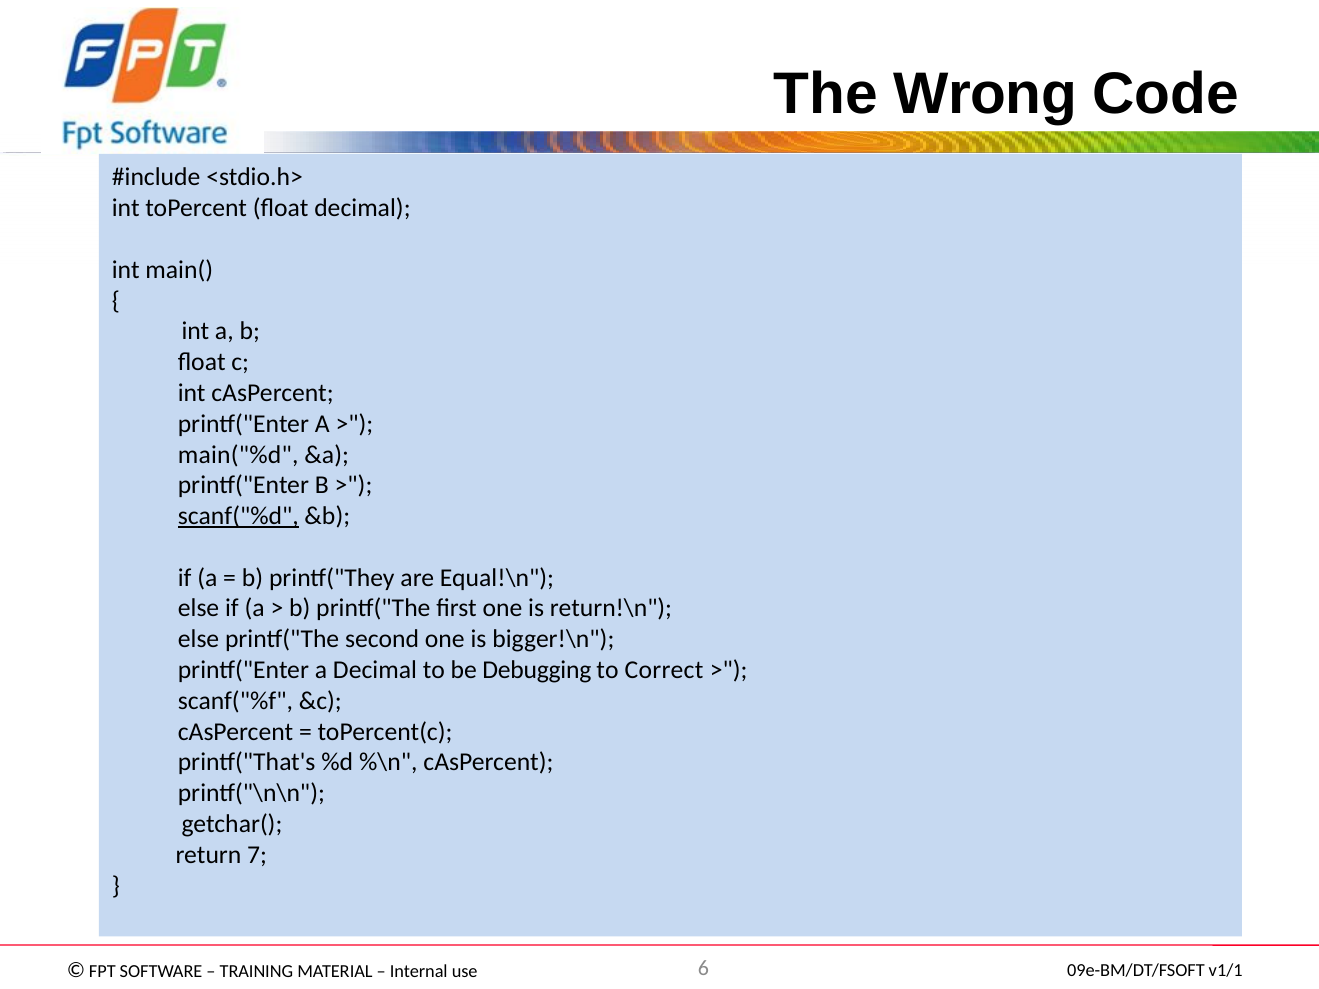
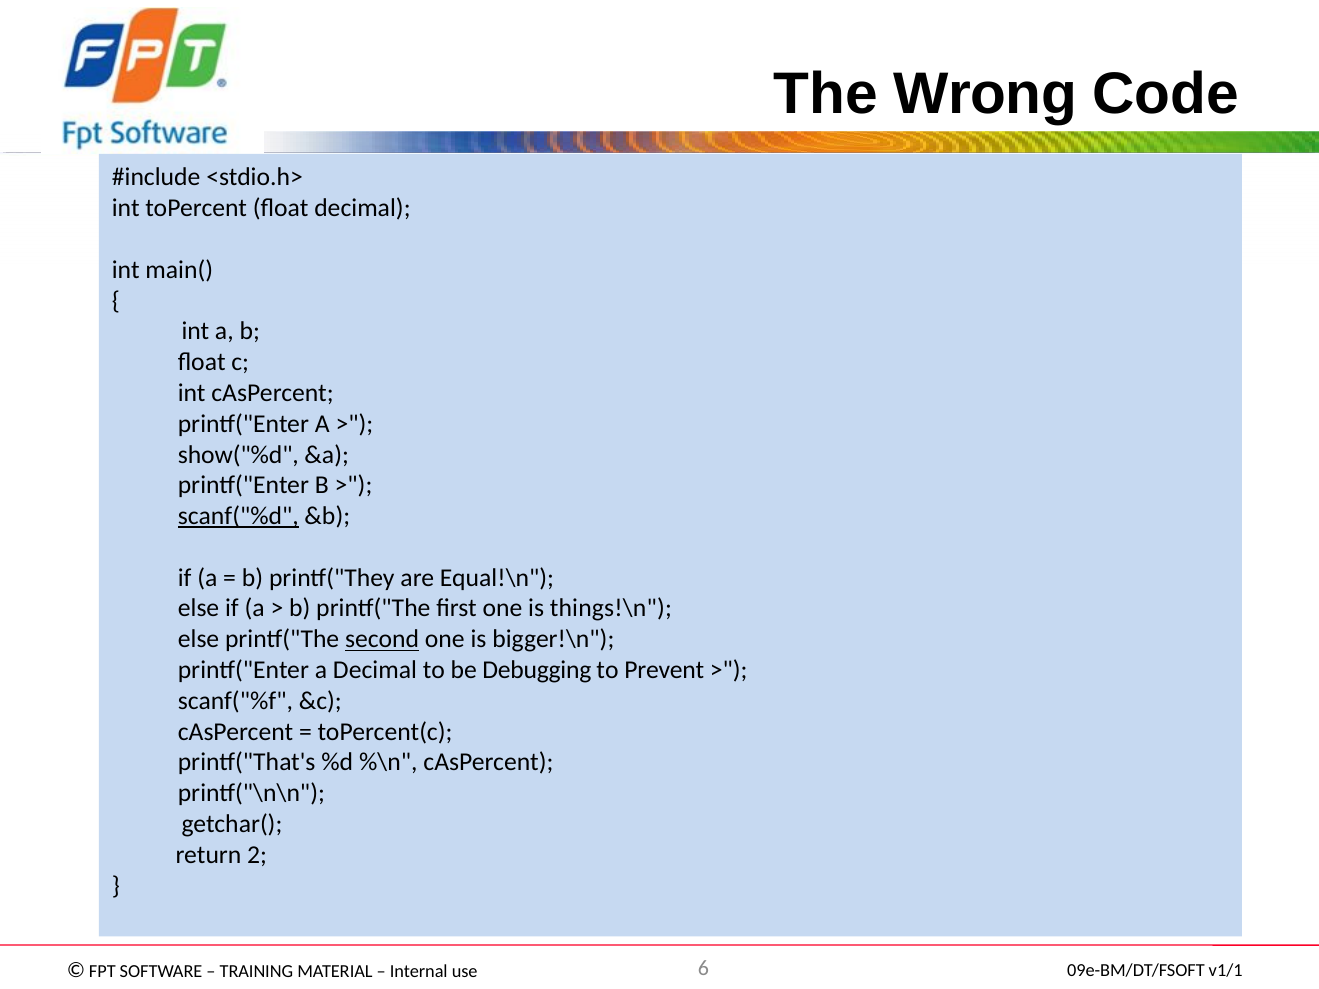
main("%d: main("%d -> show("%d (238, 455)
return!\n: return!\n -> things!\n (611, 609)
second underline: none -> present (382, 639)
Correct: Correct -> Prevent (664, 670)
7: 7 -> 2 (257, 855)
